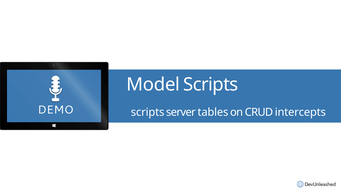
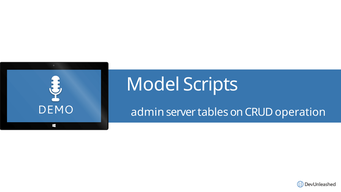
scripts: scripts -> admin (148, 112)
intercepts: intercepts -> operation (300, 112)
